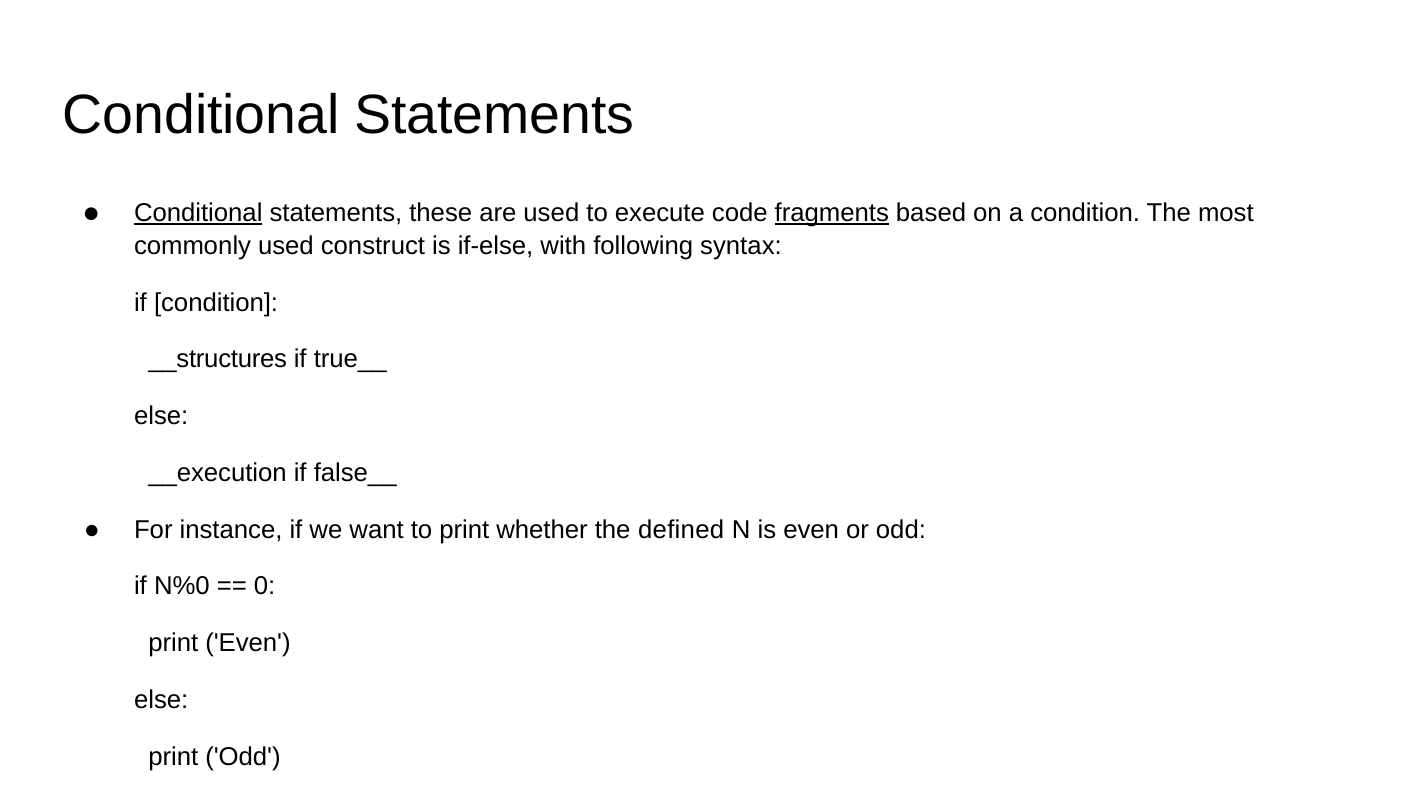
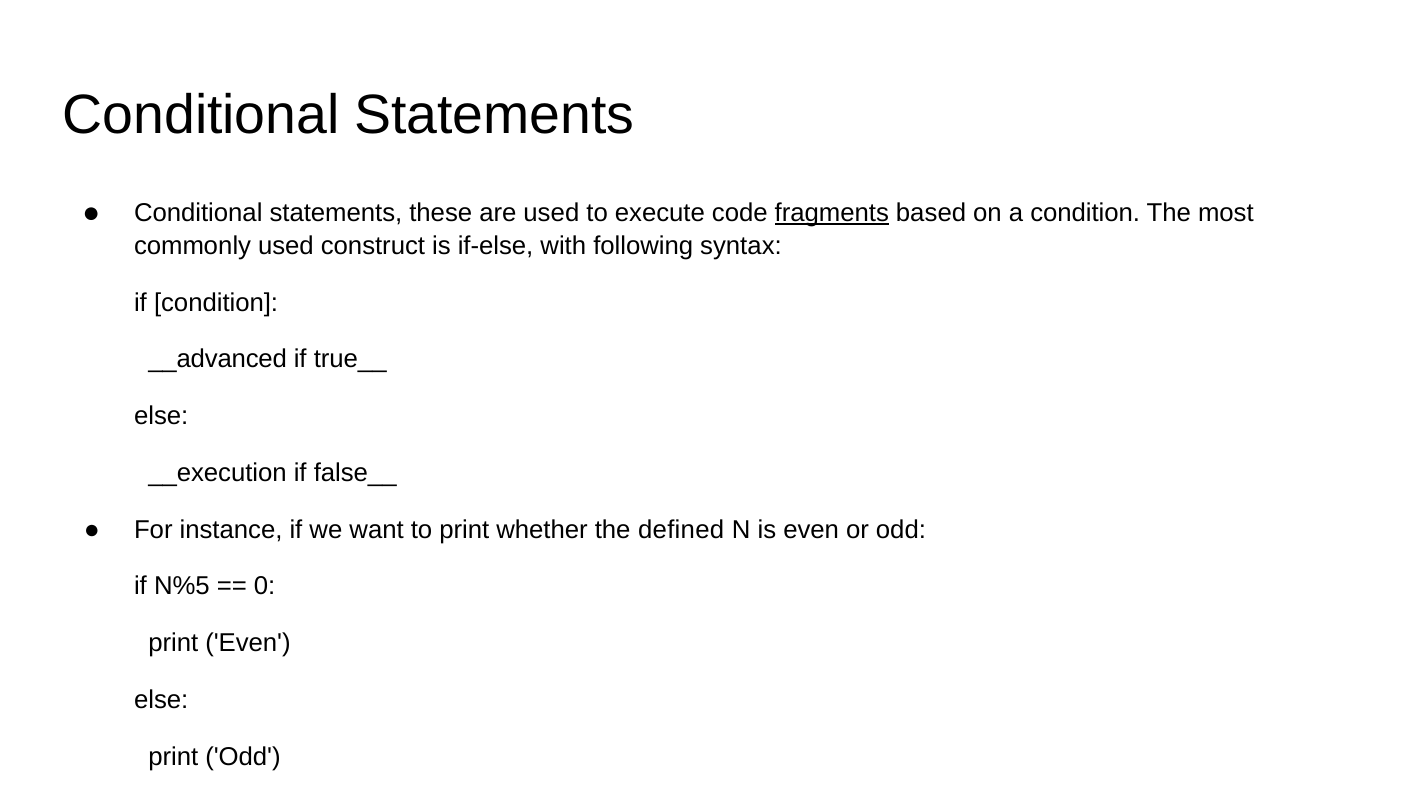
Conditional underline: present -> none (198, 213)
__structures: __structures -> __advanced (218, 359)
N%0: N%0 -> N%5 (182, 586)
